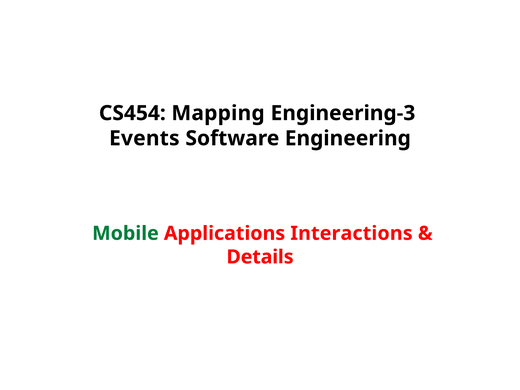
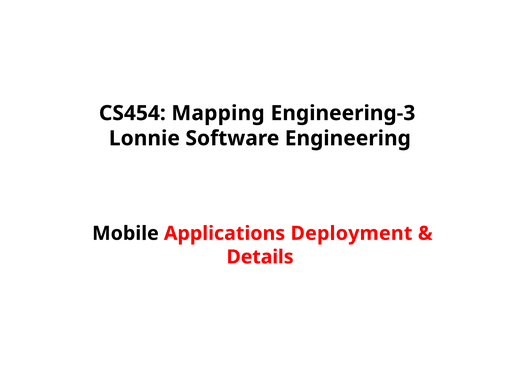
Events: Events -> Lonnie (144, 138)
Mobile colour: green -> black (125, 233)
Interactions: Interactions -> Deployment (351, 233)
